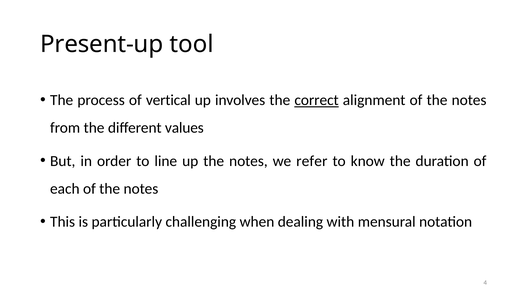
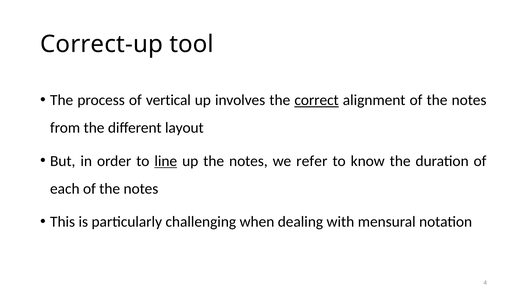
Present-up: Present-up -> Correct-up (102, 44)
values: values -> layout (184, 128)
line underline: none -> present (166, 161)
